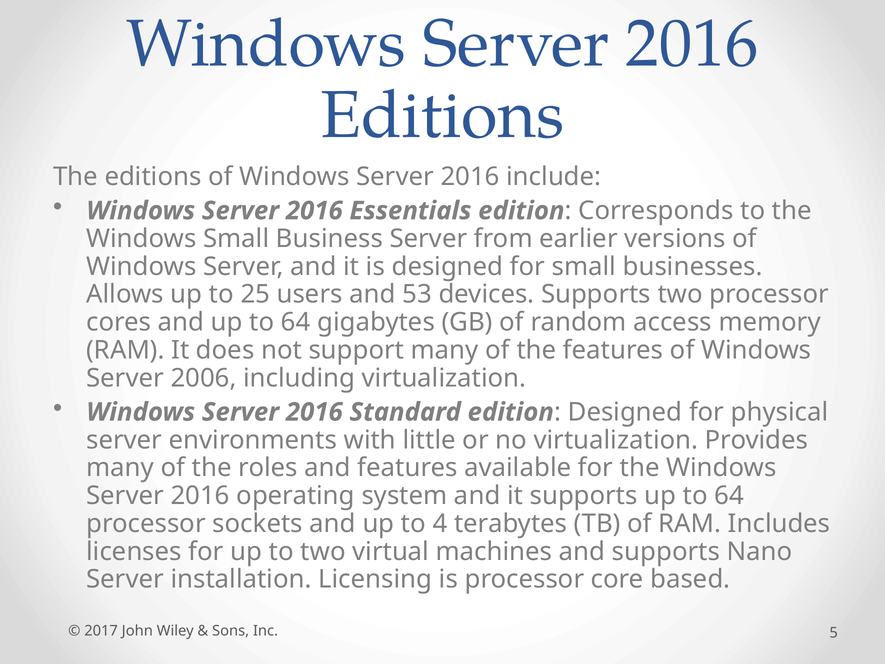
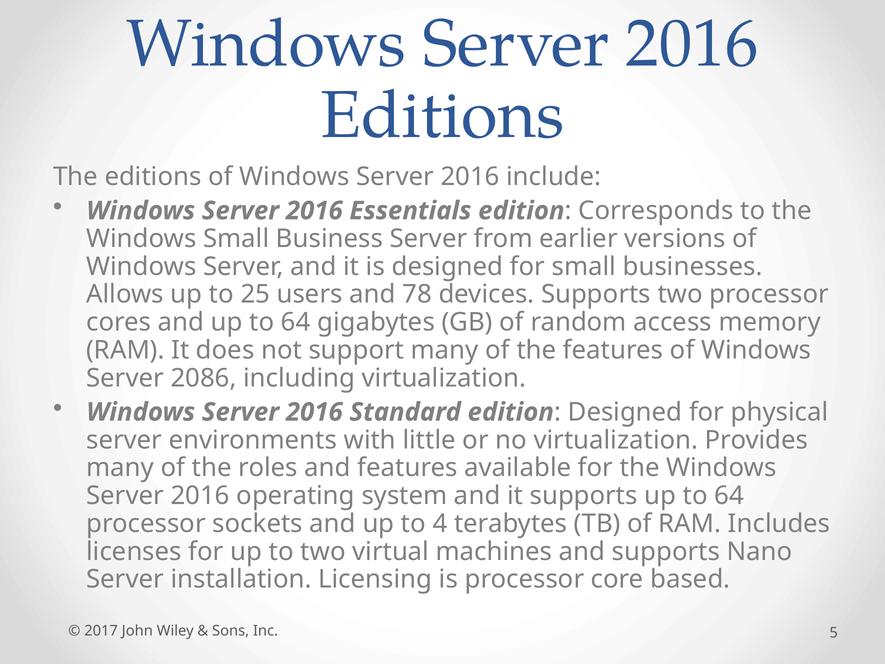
53: 53 -> 78 (417, 294)
2006: 2006 -> 2086 (204, 378)
